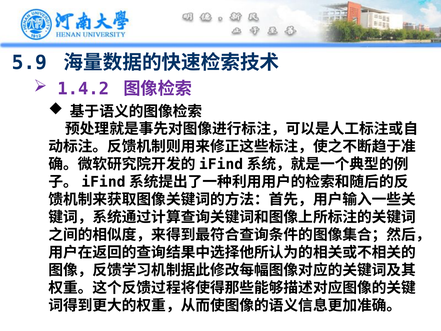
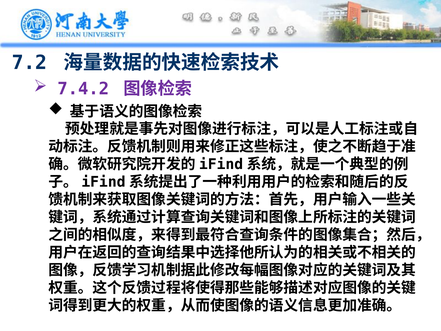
5.9: 5.9 -> 7.2 (29, 63)
1.4.2: 1.4.2 -> 7.4.2 (83, 89)
